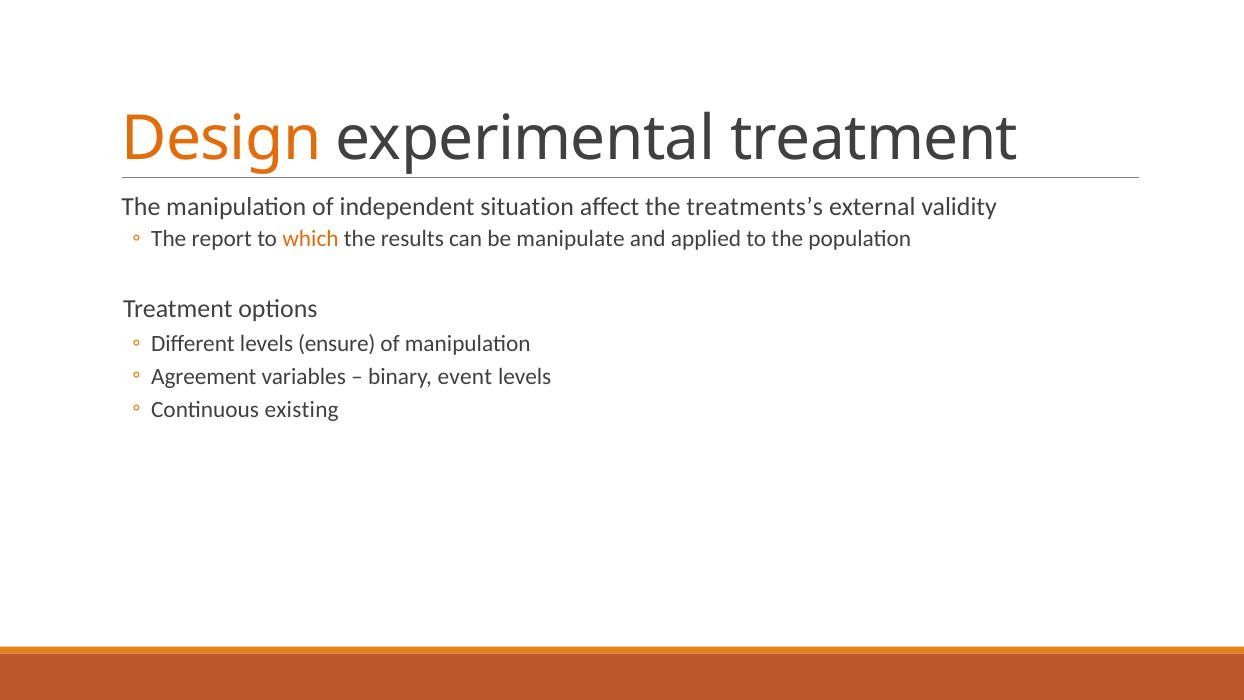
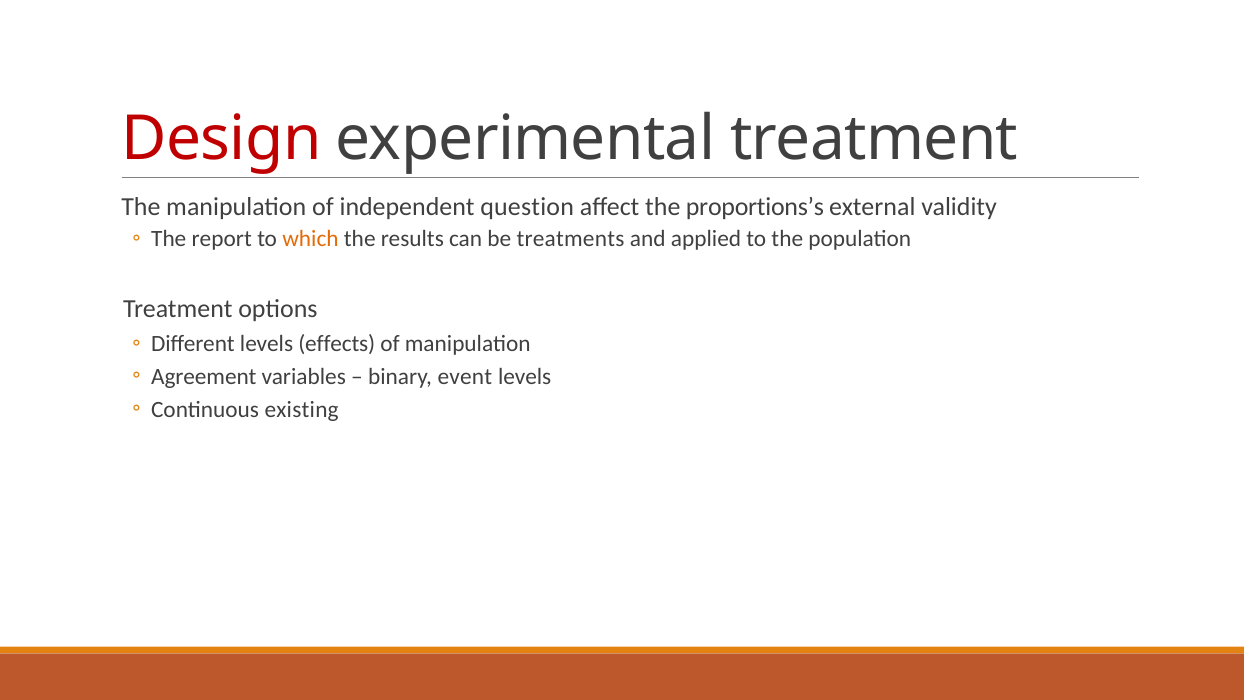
Design colour: orange -> red (221, 139)
situation: situation -> question (527, 207)
treatments’s: treatments’s -> proportions’s (755, 207)
manipulate: manipulate -> treatments (570, 239)
ensure: ensure -> effects (337, 343)
